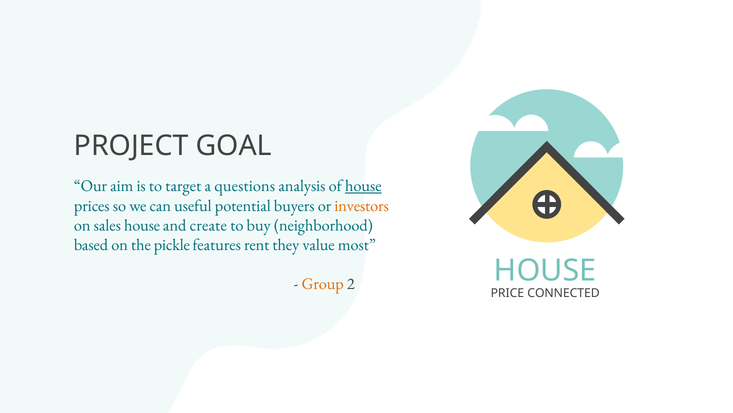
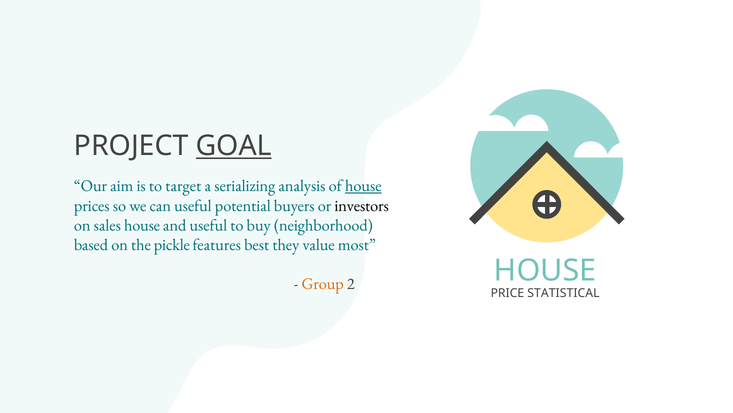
GOAL underline: none -> present (234, 146)
questions: questions -> serializing (245, 186)
investors colour: orange -> black (362, 205)
and create: create -> useful (208, 225)
rent: rent -> best (257, 244)
CONNECTED: CONNECTED -> STATISTICAL (563, 293)
